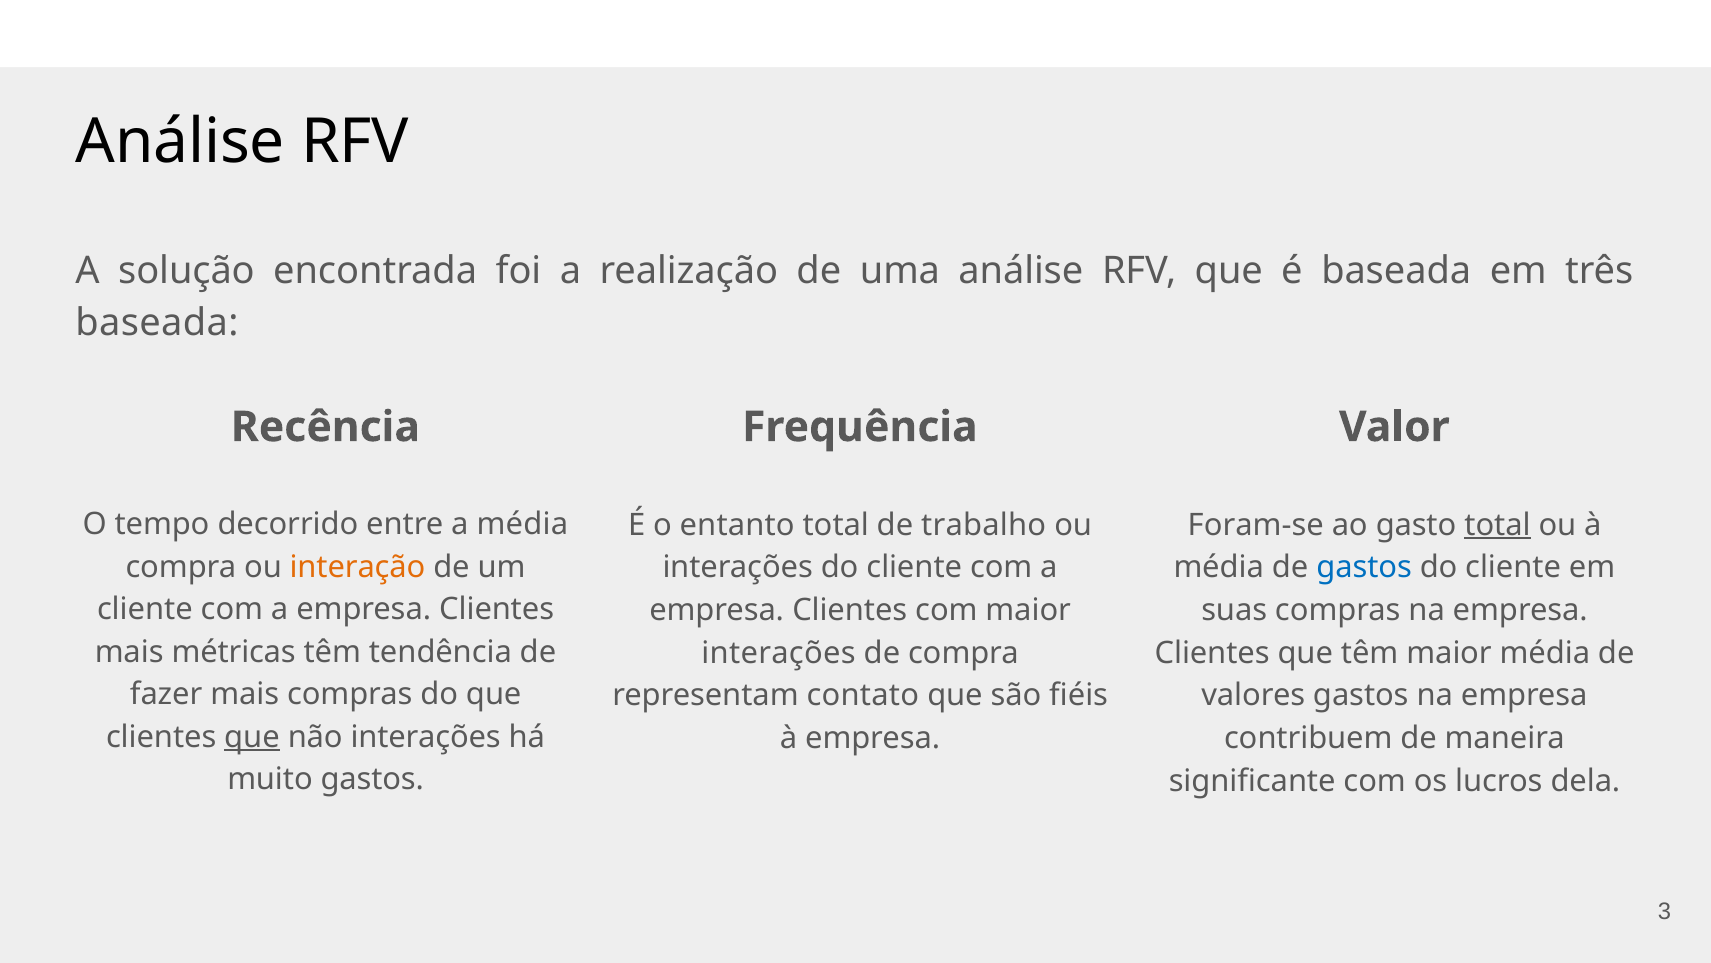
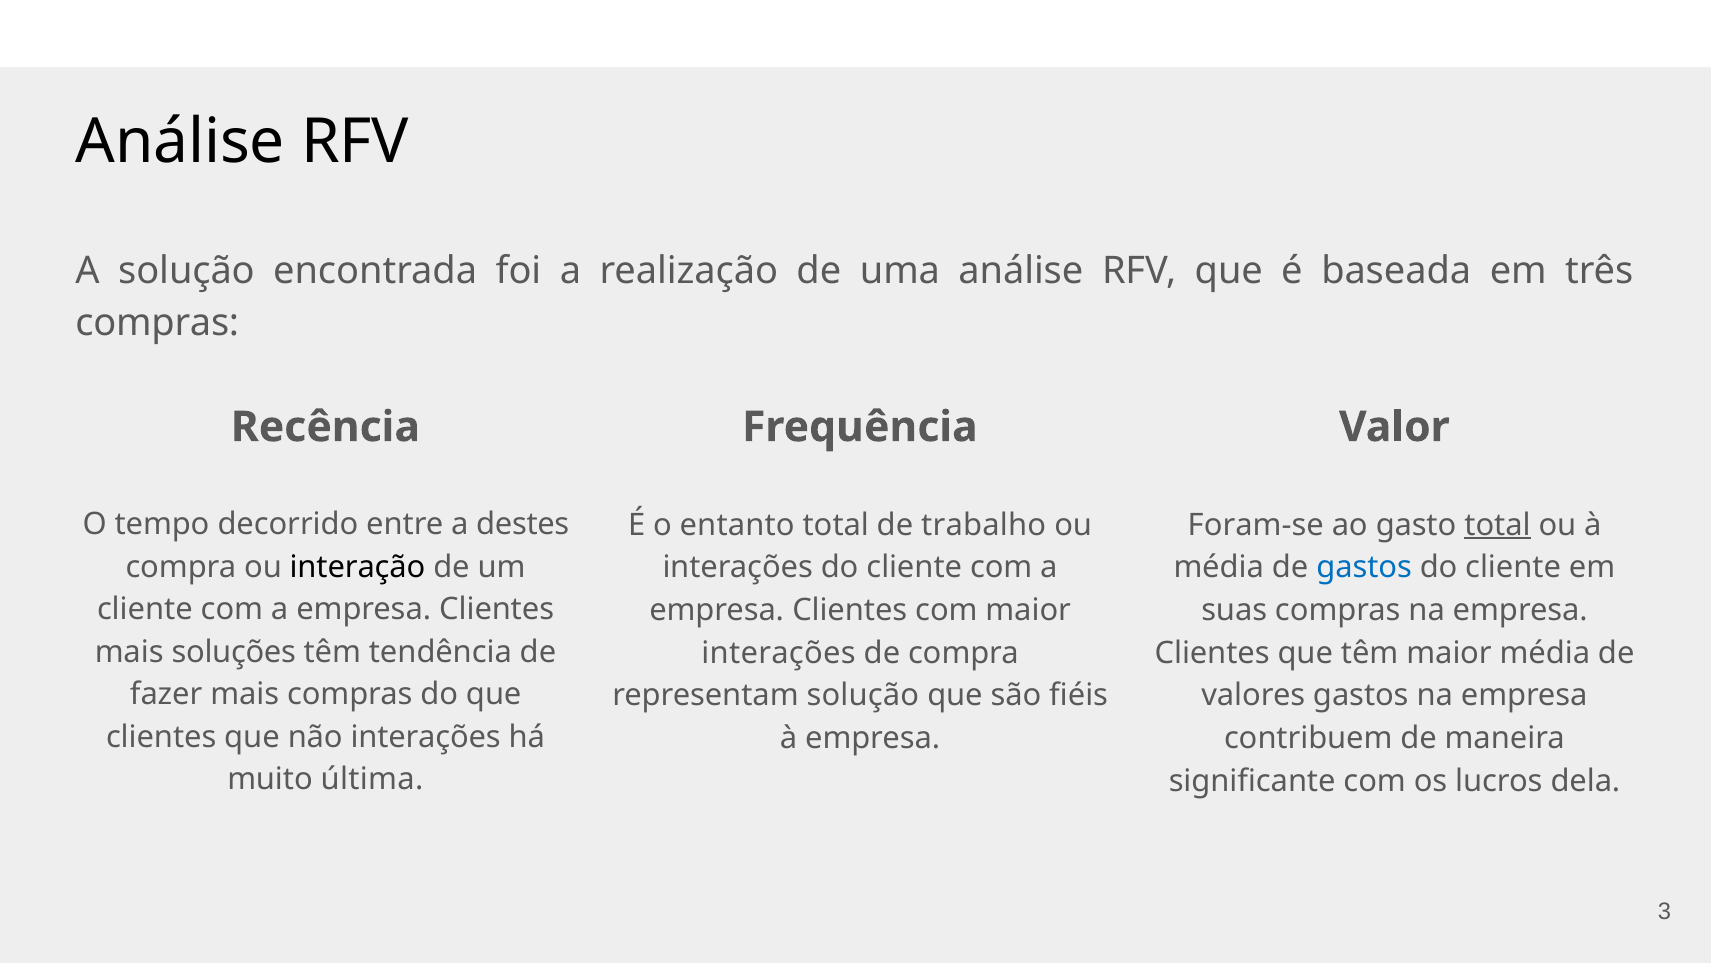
baseada: baseada -> compras (157, 323)
a média: média -> destes (523, 524)
interação colour: orange -> black (358, 567)
métricas: métricas -> soluções (234, 652)
representam contato: contato -> solução (863, 695)
que underline: present -> none (252, 737)
muito gastos: gastos -> última (372, 779)
